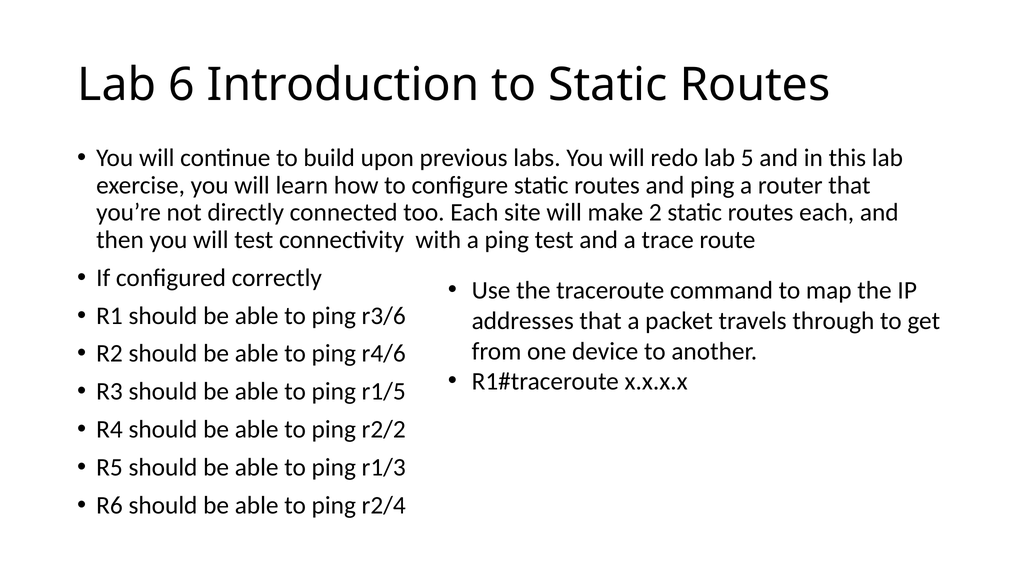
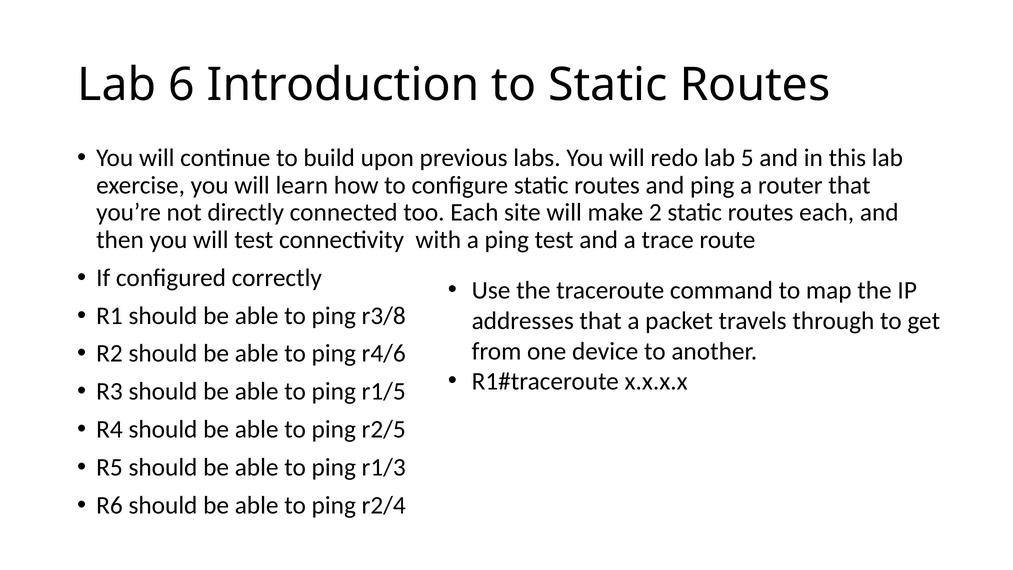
r3/6: r3/6 -> r3/8 (384, 316)
r2/2: r2/2 -> r2/5 (384, 429)
